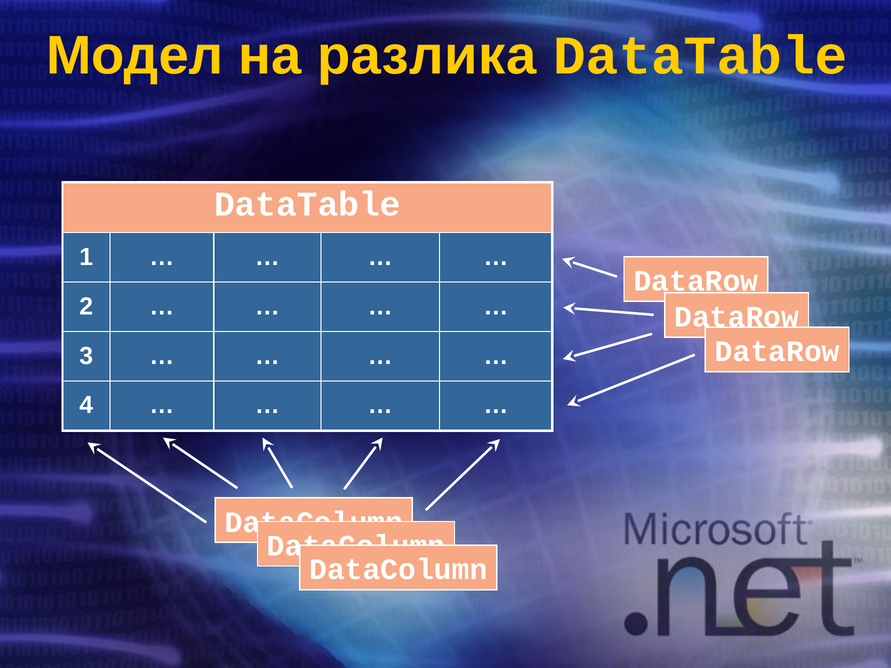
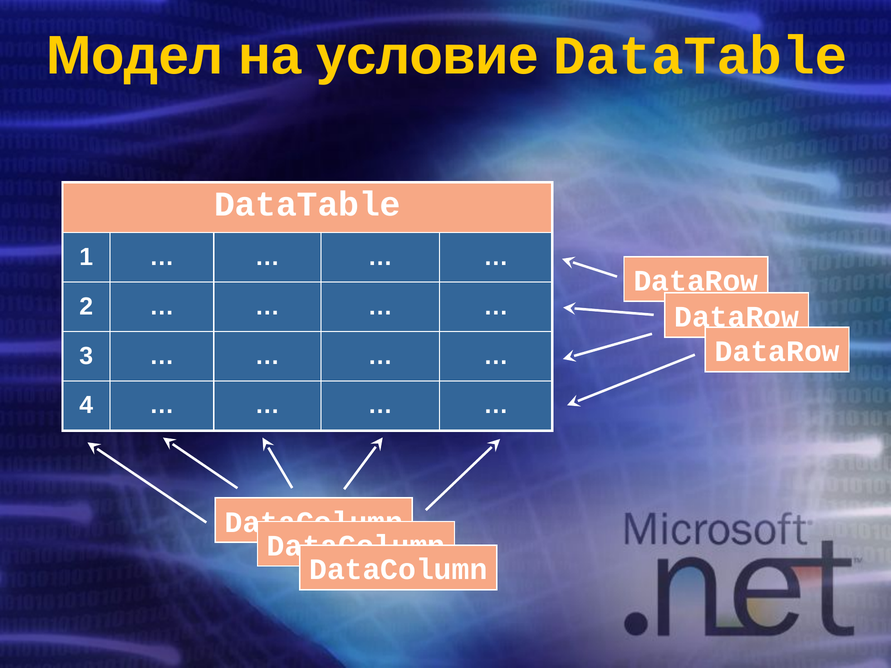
разлика: разлика -> условие (427, 56)
